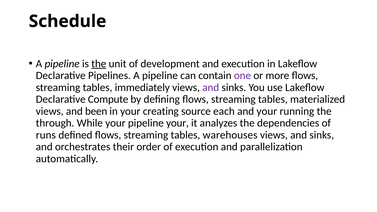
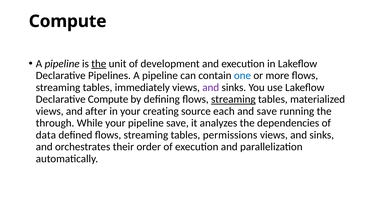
Schedule: Schedule -> Compute (68, 21)
one colour: purple -> blue (242, 76)
streaming underline: none -> present (233, 99)
been: been -> after (96, 111)
and your: your -> save (267, 111)
pipeline your: your -> save (177, 123)
runs: runs -> data (46, 135)
warehouses: warehouses -> permissions (230, 135)
